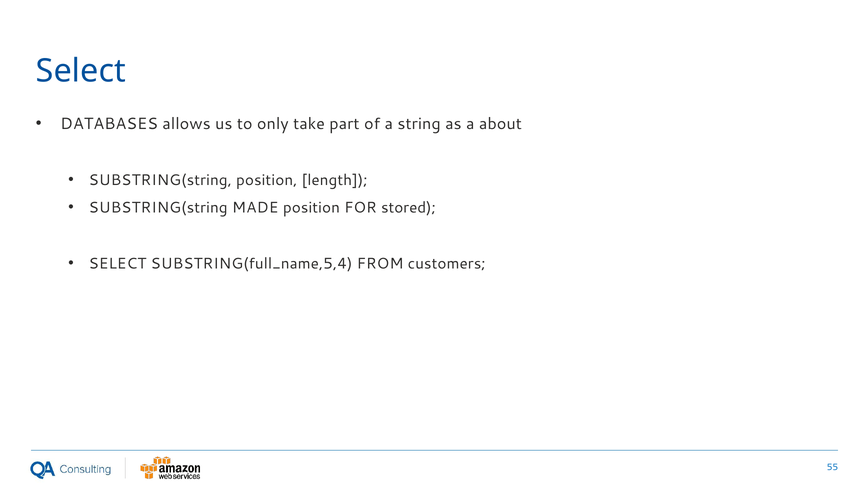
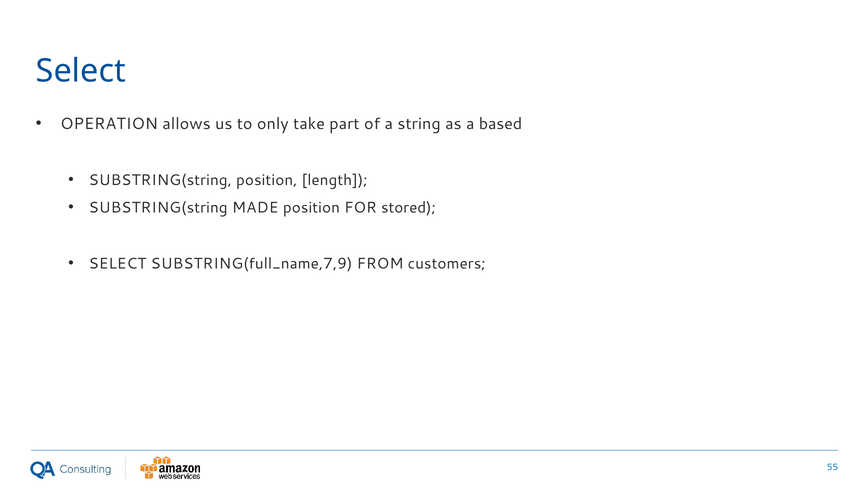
DATABASES: DATABASES -> OPERATION (109, 124)
about: about -> based (501, 124)
SUBSTRING(full_name,5,4: SUBSTRING(full_name,5,4 -> SUBSTRING(full_name,7,9 (252, 263)
